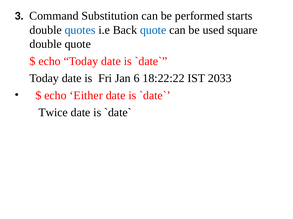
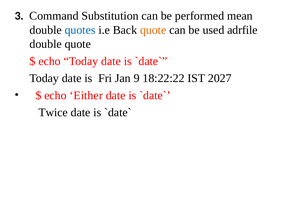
starts: starts -> mean (240, 16)
quote colour: blue -> orange (153, 30)
square: square -> adrfile (242, 30)
6: 6 -> 9 (137, 78)
2033: 2033 -> 2027 (220, 78)
